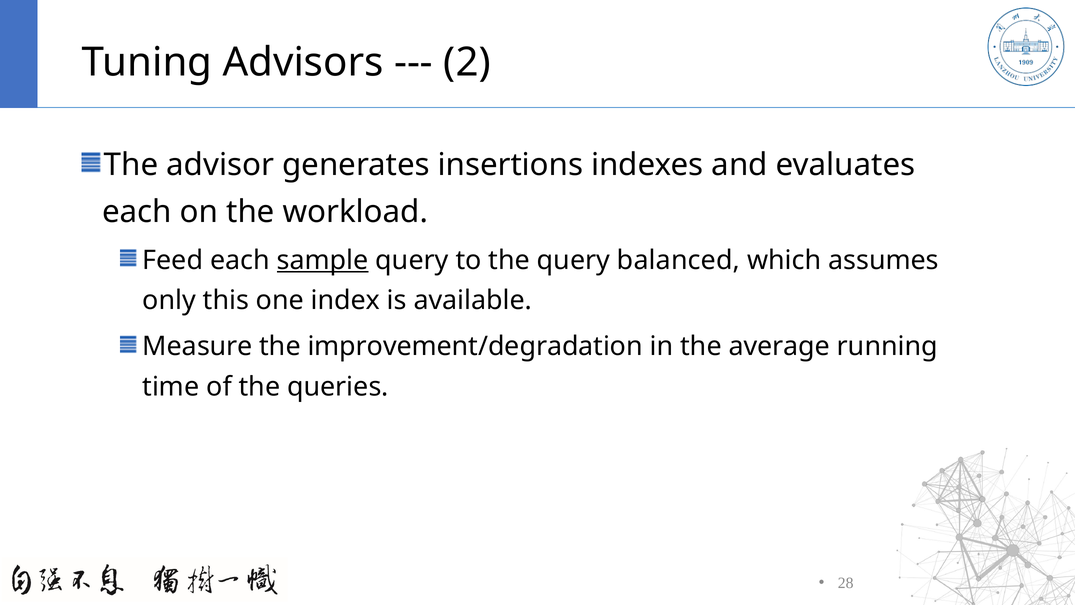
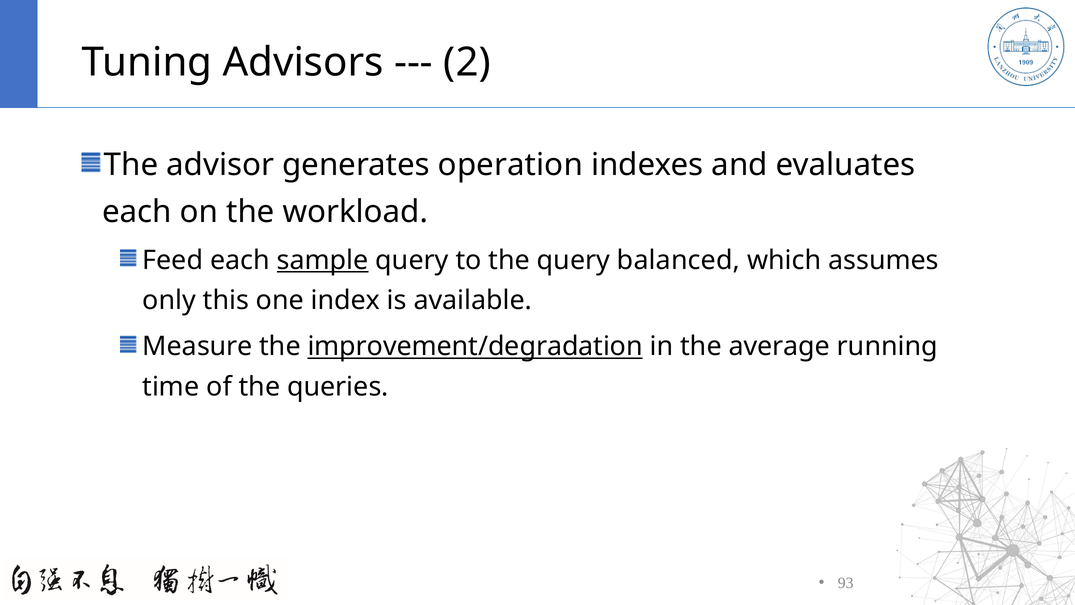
insertions: insertions -> operation (510, 165)
improvement/degradation underline: none -> present (475, 346)
28: 28 -> 93 (846, 583)
